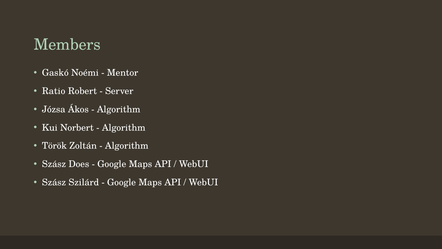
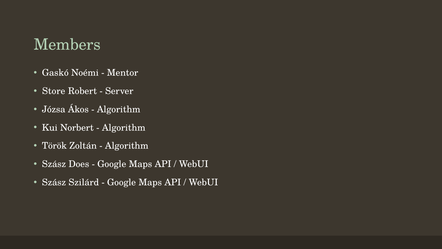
Ratio: Ratio -> Store (54, 91)
